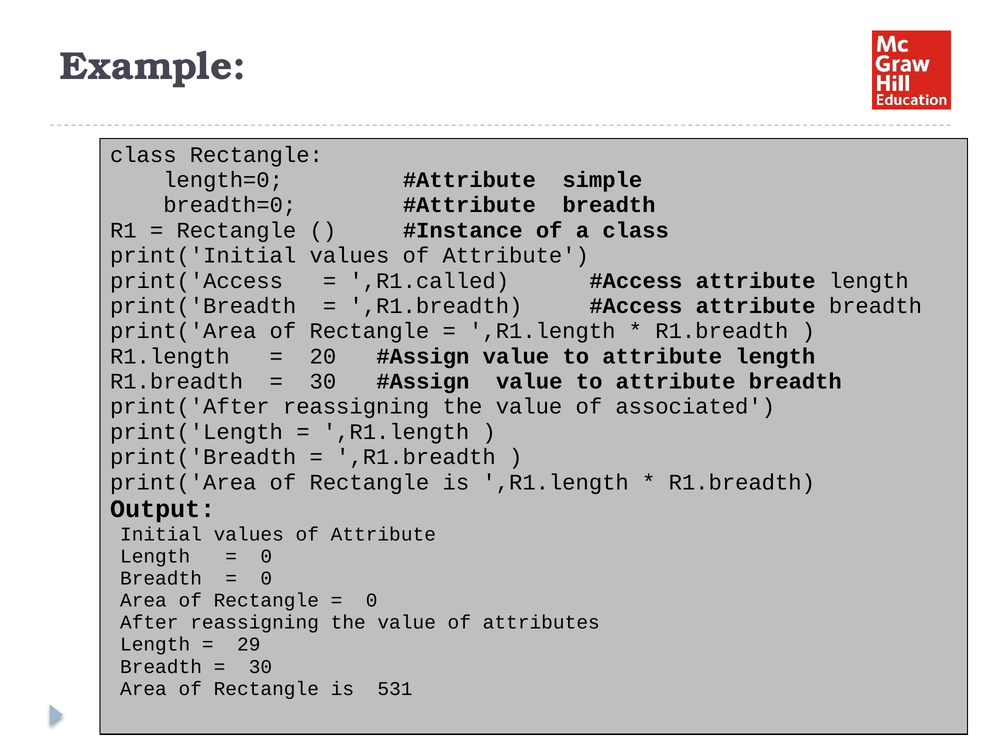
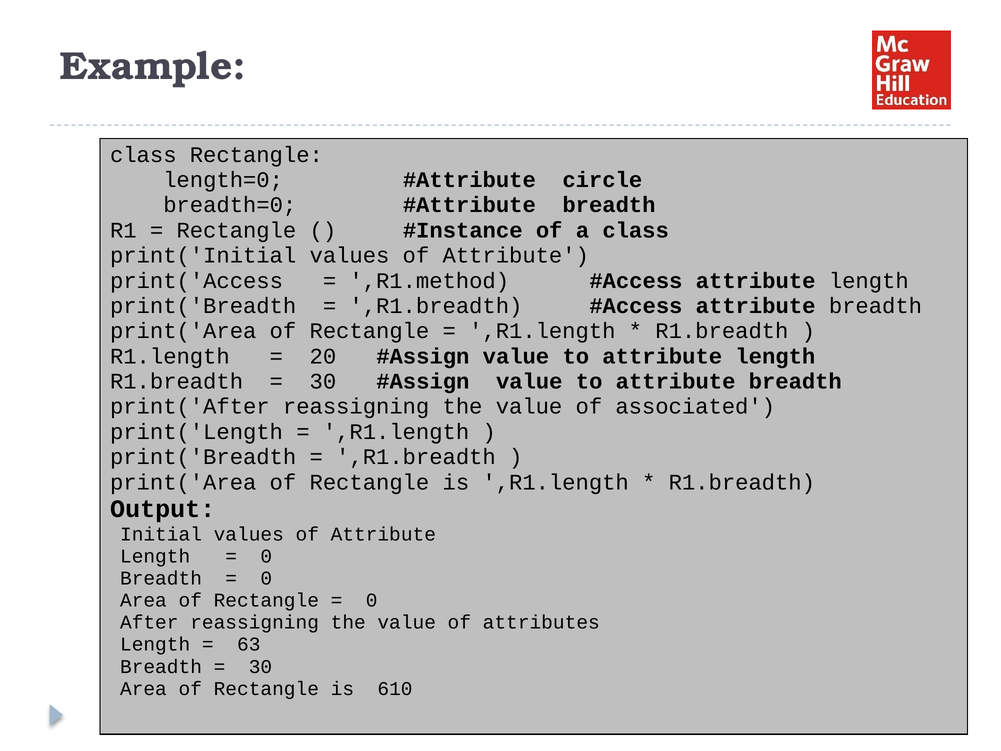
simple: simple -> circle (602, 180)
,R1.called: ,R1.called -> ,R1.method (429, 281)
29: 29 -> 63 (249, 644)
531: 531 -> 610 (395, 688)
